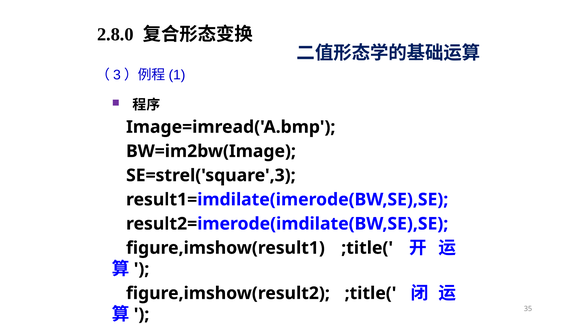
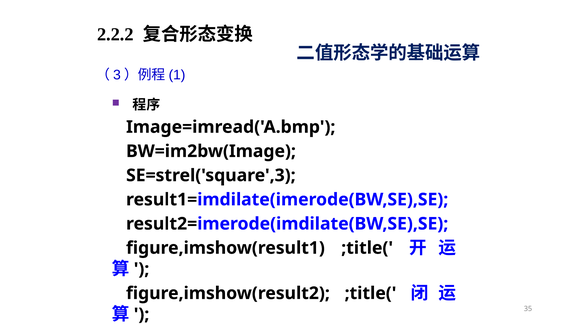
2.8.0: 2.8.0 -> 2.2.2 (115, 34)
